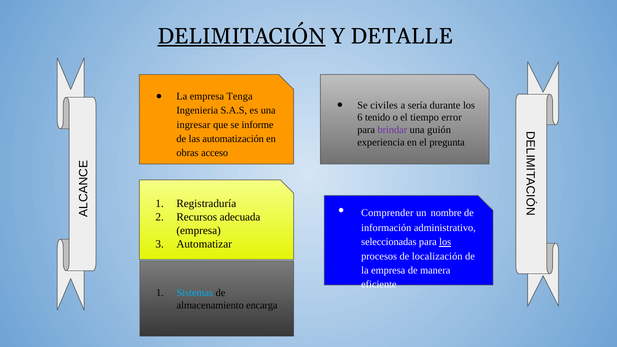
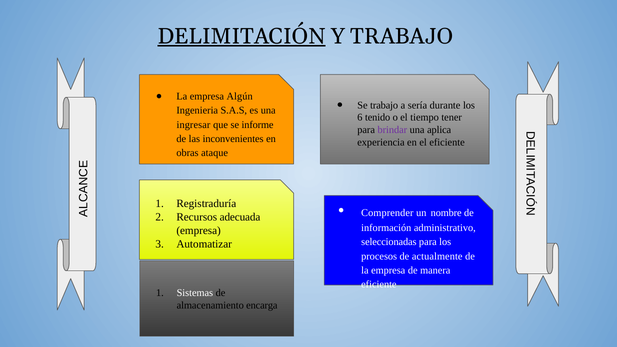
Y DETALLE: DETALLE -> TRABAJO (402, 36)
Tenga: Tenga -> Algún (240, 96)
Se civiles: civiles -> trabajo (384, 105)
error: error -> tener (452, 118)
guión: guión -> aplica (439, 130)
automatización: automatización -> inconvenientes (233, 139)
el pregunta: pregunta -> eficiente (447, 142)
acceso: acceso -> ataque (215, 153)
los underline: present -> none (445, 242)
localización: localización -> actualmente (437, 256)
Sistemas colour: light blue -> white (195, 293)
